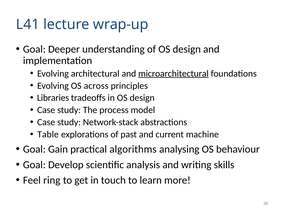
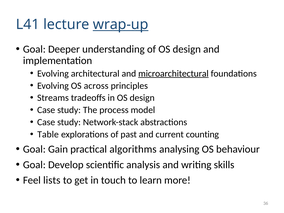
wrap-up underline: none -> present (121, 25)
Libraries: Libraries -> Streams (53, 98)
machine: machine -> counting (202, 134)
ring: ring -> lists (52, 180)
